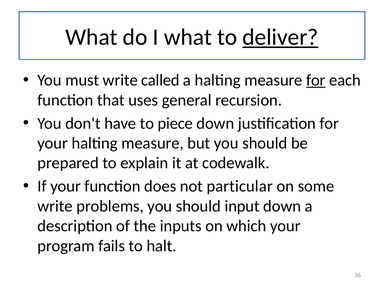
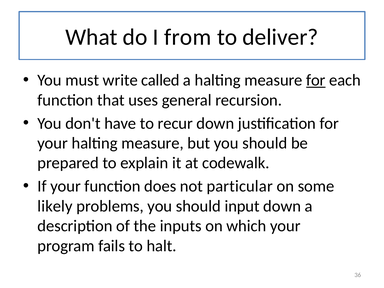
I what: what -> from (188, 37)
deliver underline: present -> none (280, 37)
piece: piece -> recur (175, 123)
write: write -> likely (55, 206)
